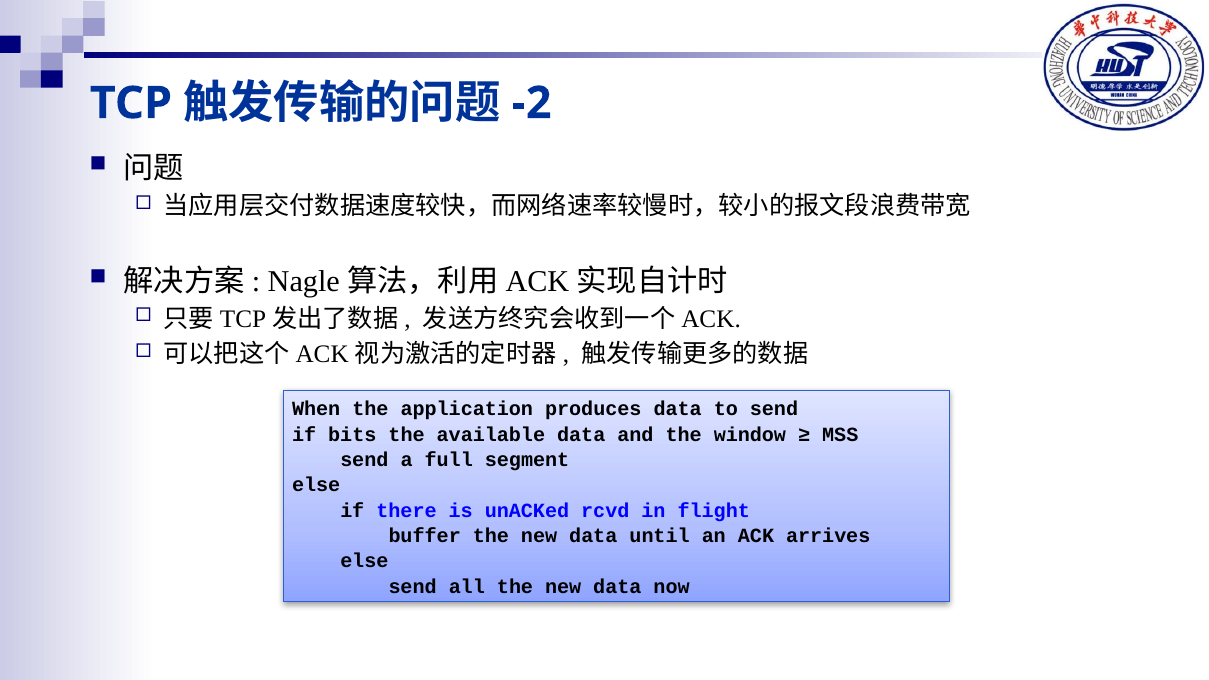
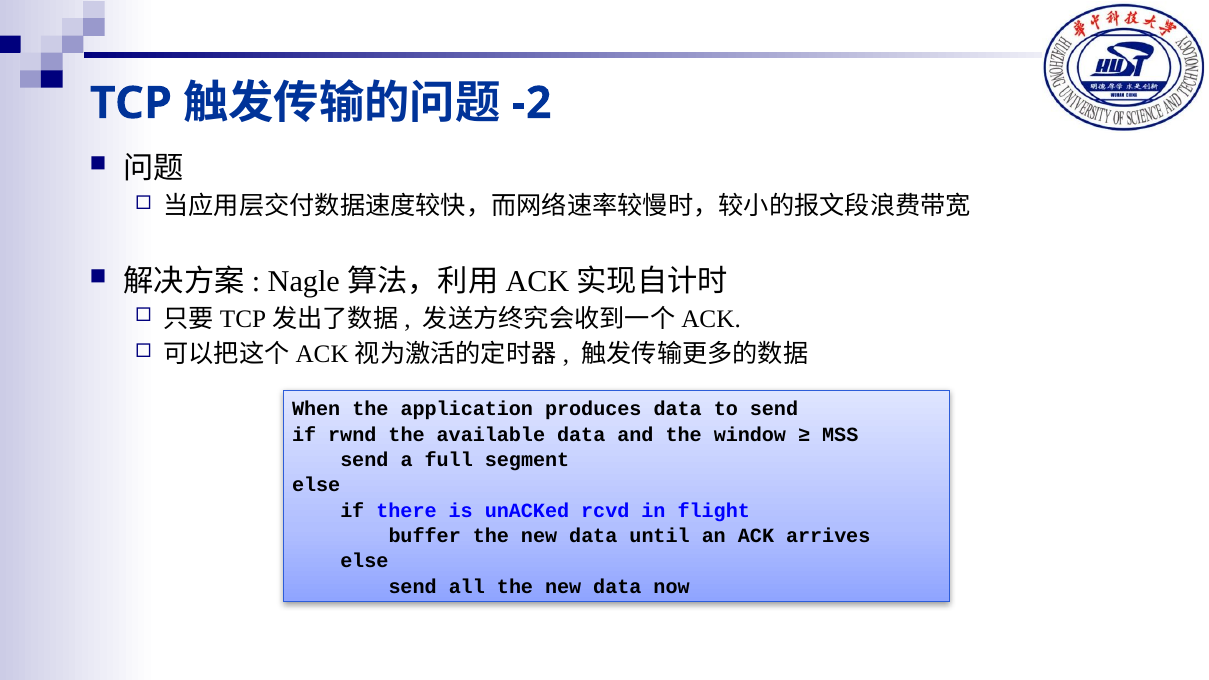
bits: bits -> rwnd (352, 435)
